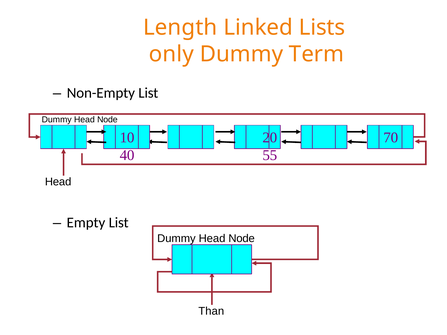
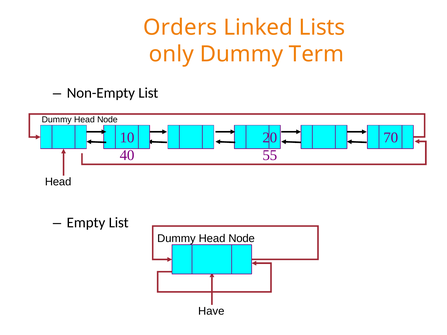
Length: Length -> Orders (180, 27)
Than: Than -> Have (211, 311)
